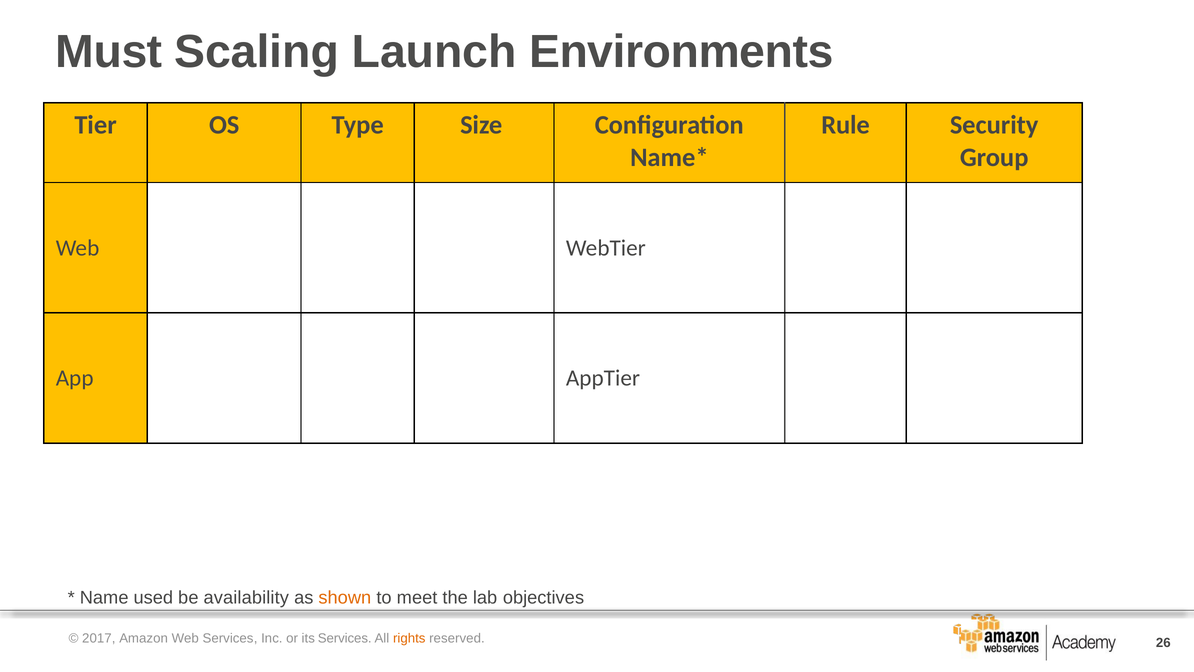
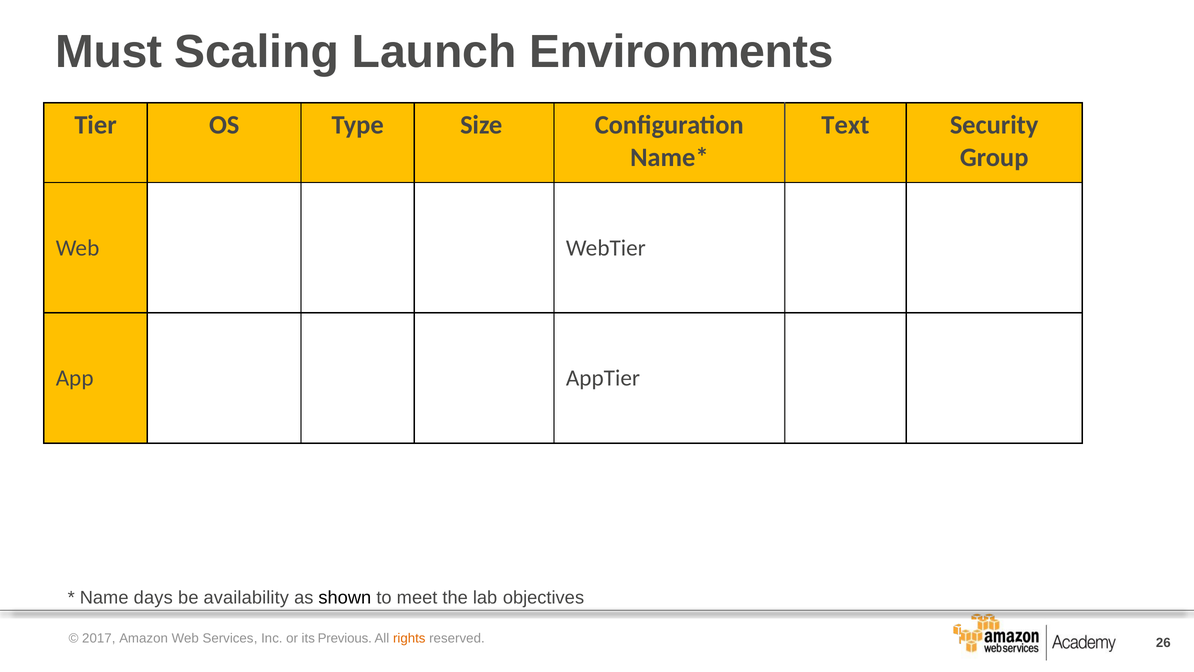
Rule: Rule -> Text (845, 125)
used: used -> days (153, 598)
shown colour: orange -> black (345, 598)
its Services: Services -> Previous (345, 638)
